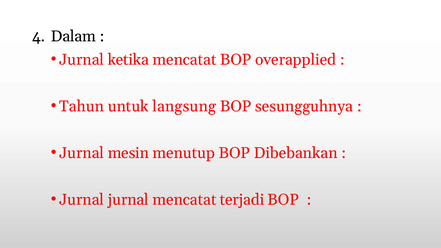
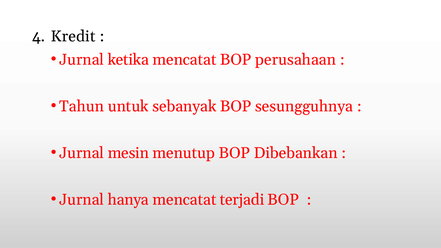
Dalam: Dalam -> Kredit (73, 36)
overapplied: overapplied -> perusahaan (296, 60)
langsung: langsung -> sebanyak (184, 106)
Jurnal jurnal: jurnal -> hanya (128, 200)
